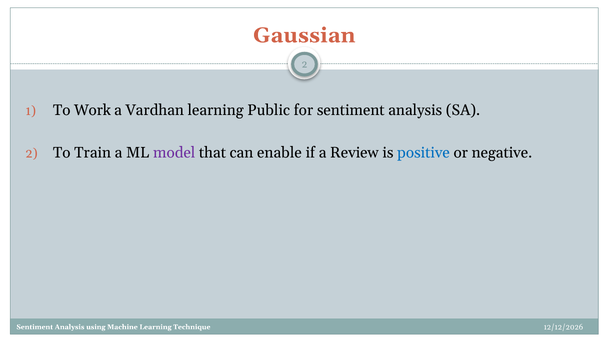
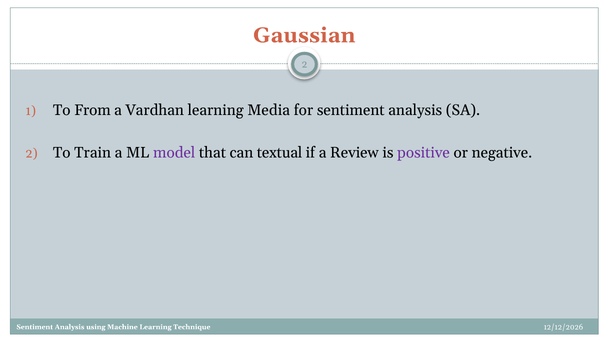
Work: Work -> From (92, 111)
Public: Public -> Media (269, 111)
enable: enable -> textual (280, 153)
positive colour: blue -> purple (424, 153)
